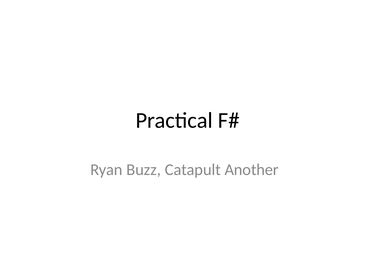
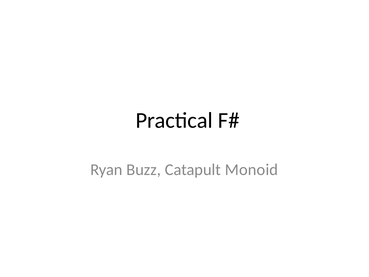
Another: Another -> Monoid (251, 170)
